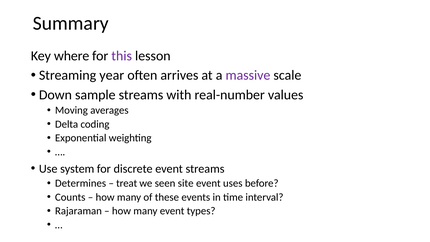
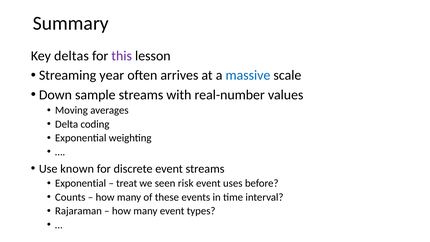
where: where -> deltas (71, 56)
massive colour: purple -> blue (248, 75)
system: system -> known (77, 169)
Determines: Determines -> Exponential (81, 183)
site: site -> risk (186, 183)
